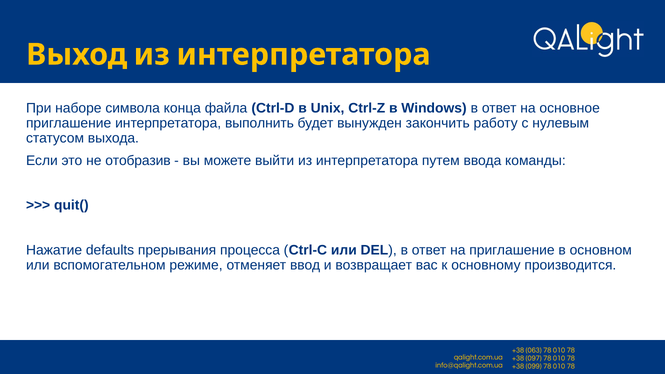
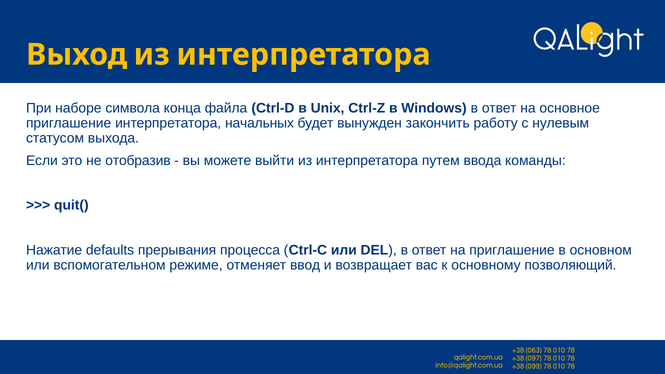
выполнить: выполнить -> начальных (259, 123)
производится: производится -> позволяющий (570, 265)
